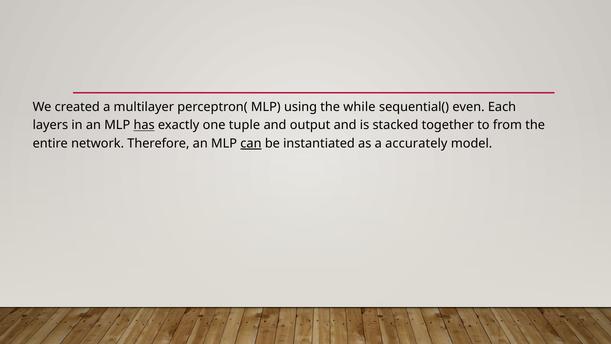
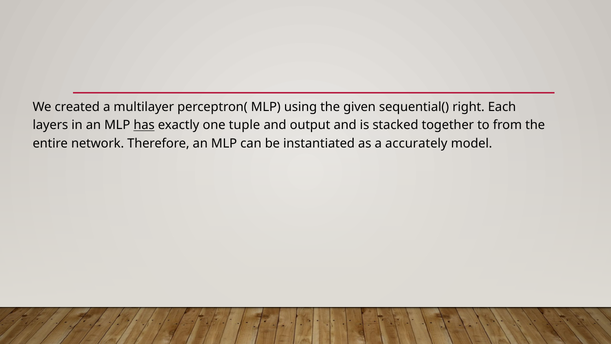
while: while -> given (360, 107)
even: even -> right (469, 107)
can underline: present -> none (251, 143)
